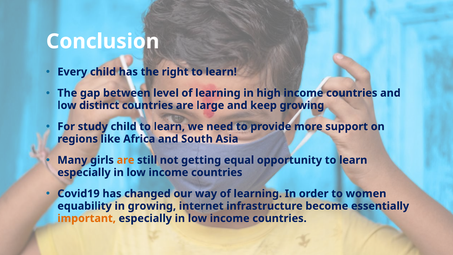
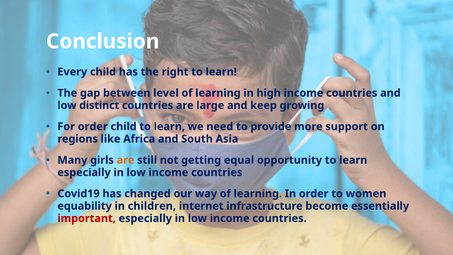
For study: study -> order (93, 127)
in growing: growing -> children (152, 206)
important colour: orange -> red (87, 218)
